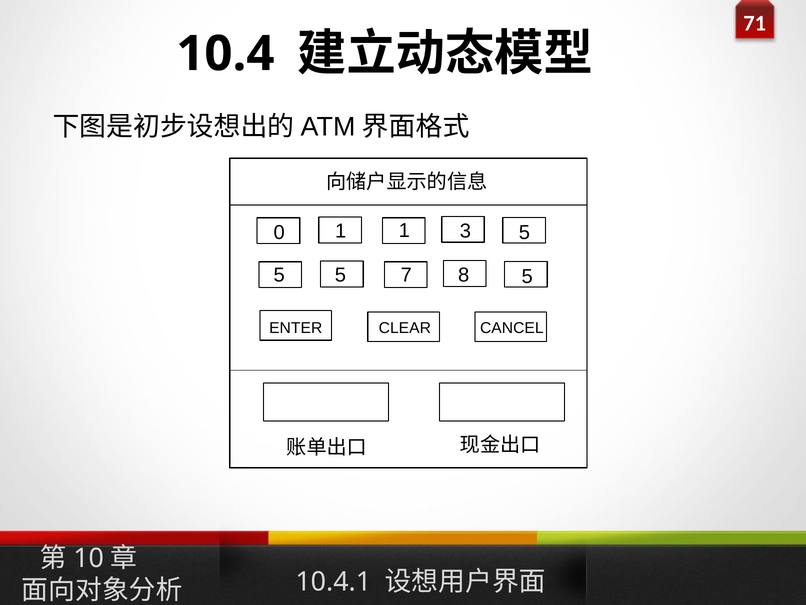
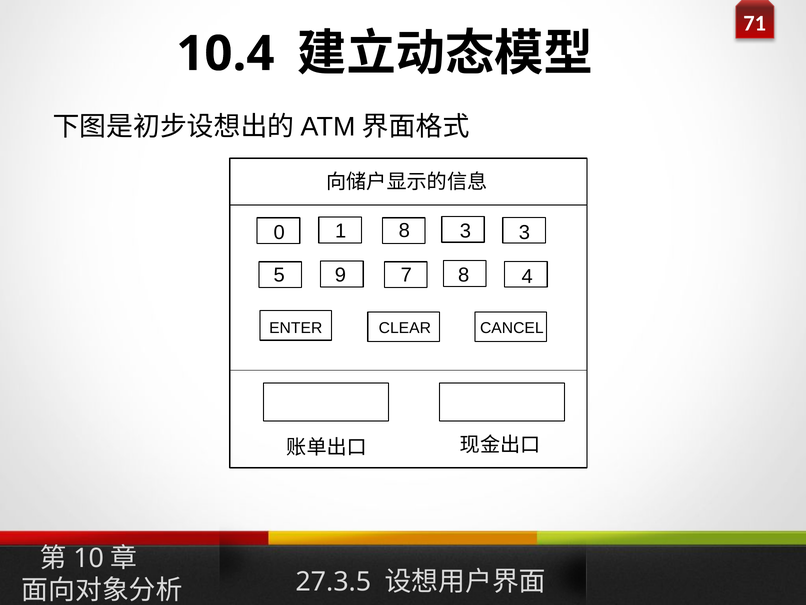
1 1: 1 -> 8 (404, 231)
3 5: 5 -> 3 (524, 232)
5: 5 -> 9 (340, 275)
8 5: 5 -> 4 (527, 276)
10.4.1: 10.4.1 -> 27.3.5 (333, 581)
